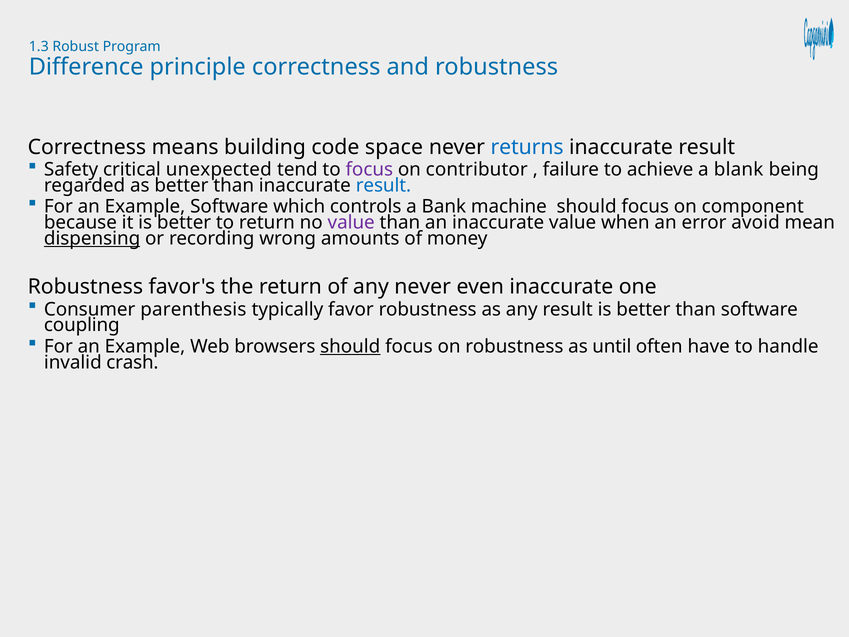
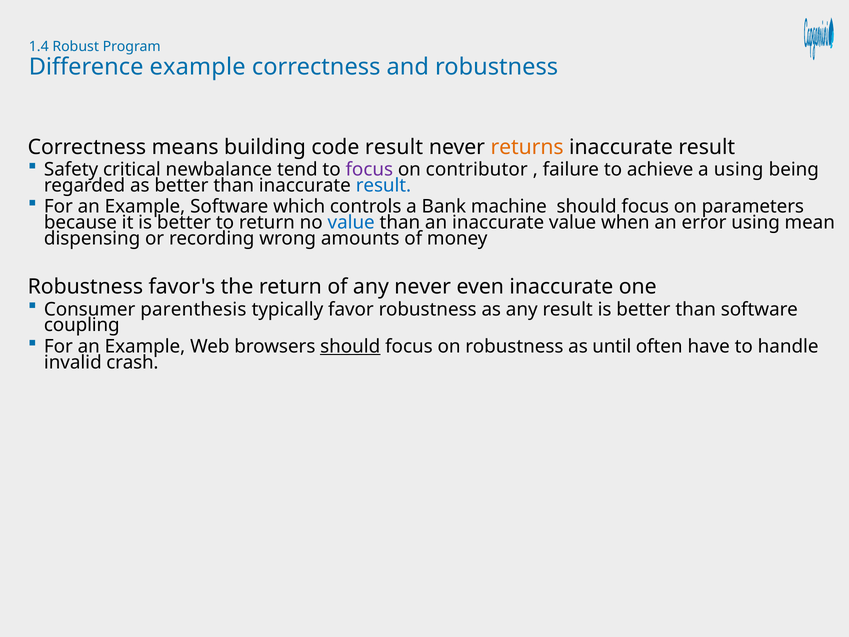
1.3: 1.3 -> 1.4 (39, 46)
Difference principle: principle -> example (198, 67)
code space: space -> result (394, 147)
returns colour: blue -> orange (527, 147)
unexpected: unexpected -> newbalance (219, 169)
a blank: blank -> using (739, 169)
component: component -> parameters (753, 207)
value colour: purple -> blue (351, 223)
error avoid: avoid -> using (756, 223)
dispensing underline: present -> none (92, 238)
